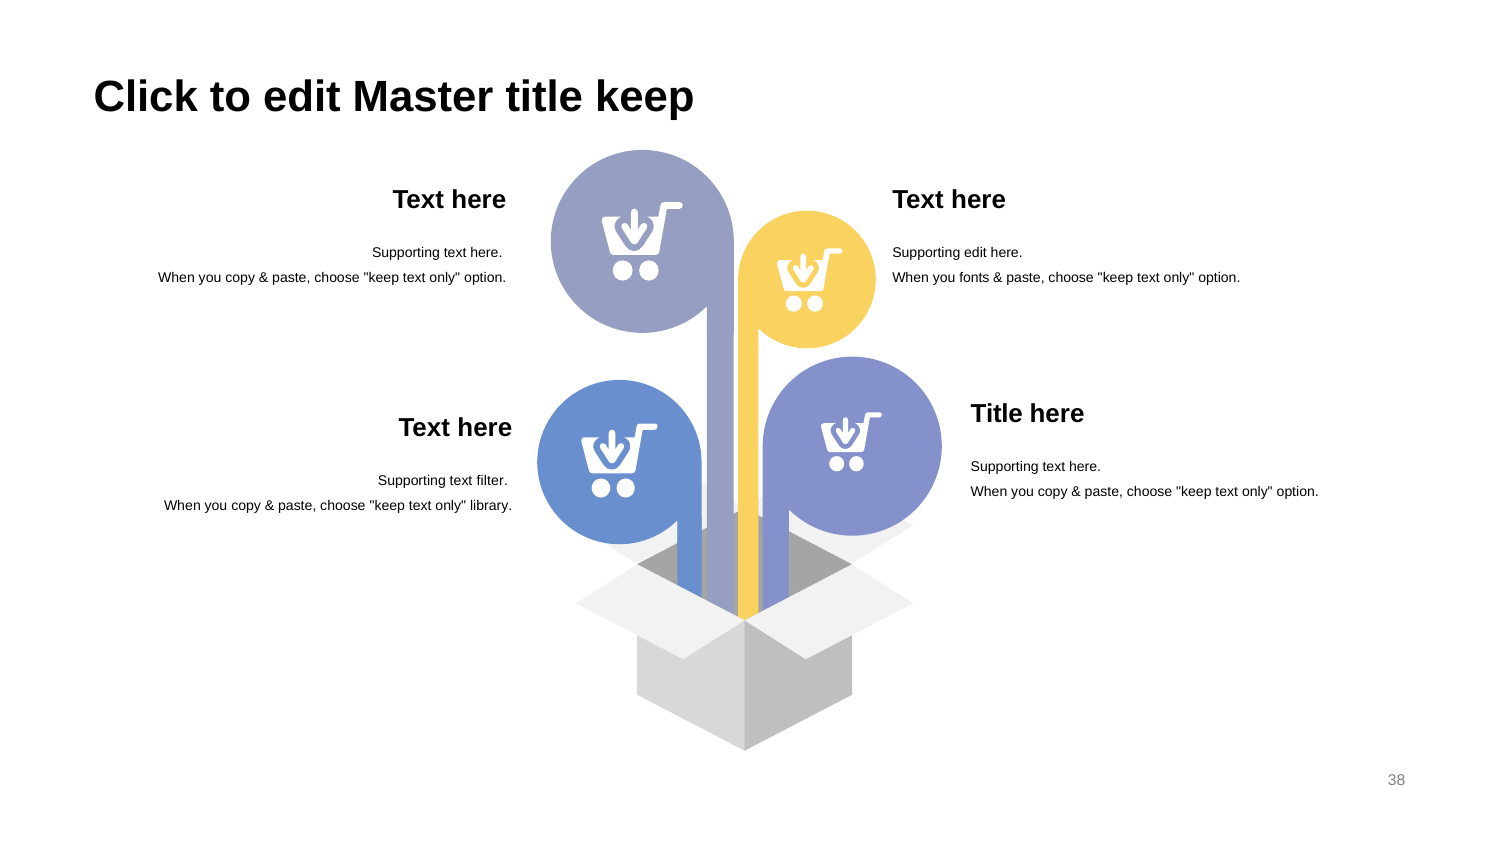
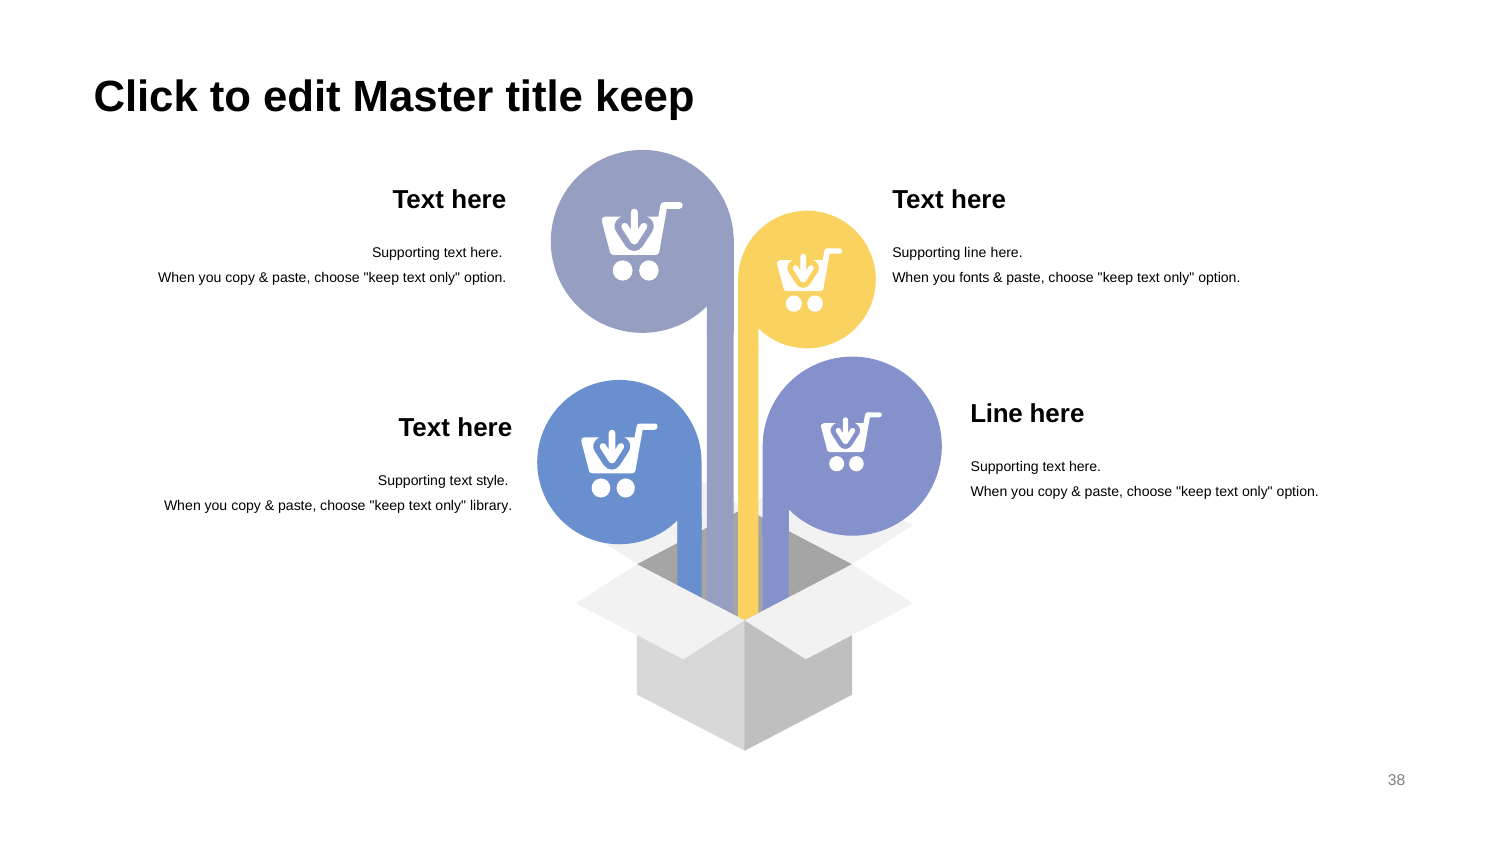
Supporting edit: edit -> line (975, 253)
Title: Title -> Line (997, 414)
filter: filter -> style (492, 481)
